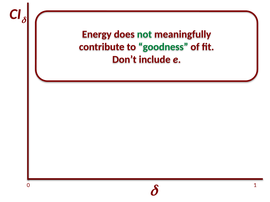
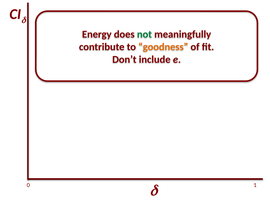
goodness colour: green -> orange (163, 47)
